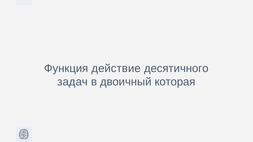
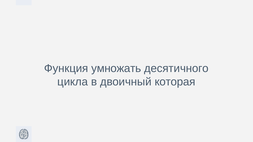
действие: действие -> умножать (116, 69)
задач: задач -> цикла (73, 82)
